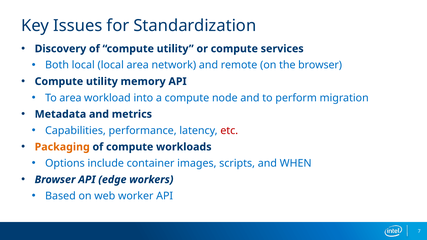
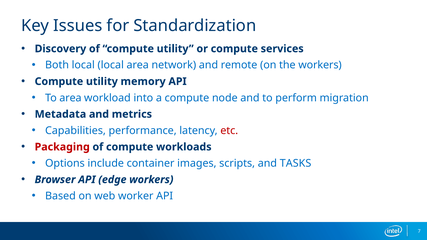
the browser: browser -> workers (320, 65)
Packaging colour: orange -> red (62, 147)
WHEN: WHEN -> TASKS (296, 163)
